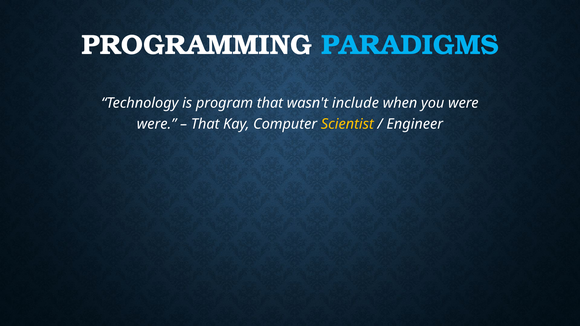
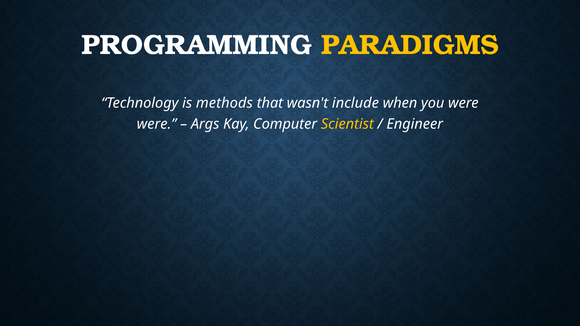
PARADIGMS colour: light blue -> yellow (410, 45)
program: program -> methods (224, 103)
That: That -> Args (205, 124)
